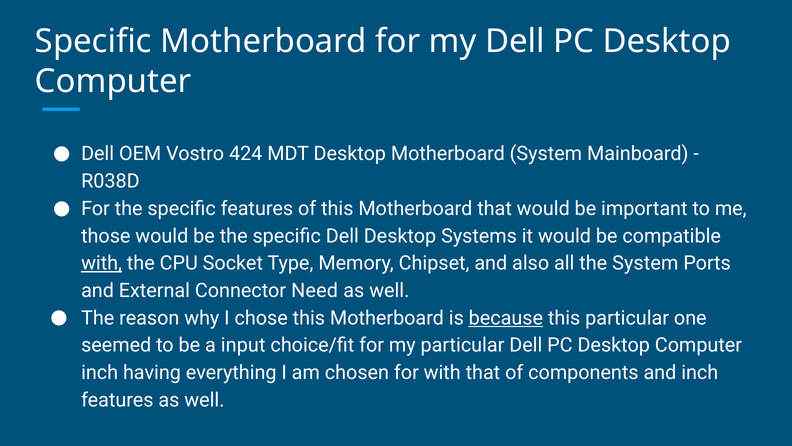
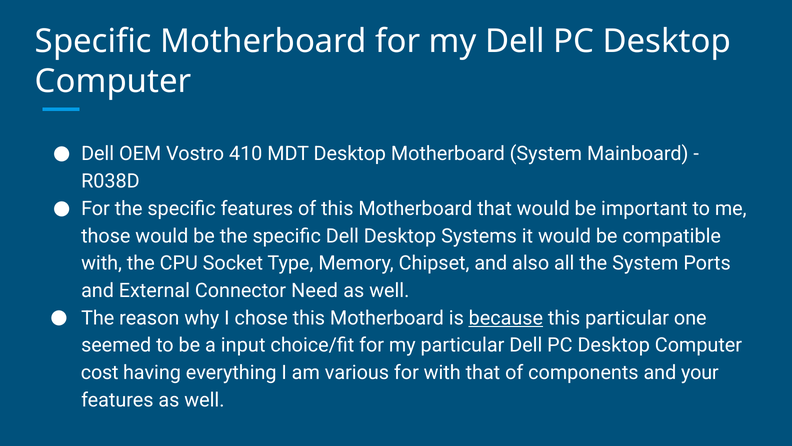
424: 424 -> 410 (246, 154)
with underline: present -> none (102, 263)
inch: inch -> cost (100, 372)
chosen: chosen -> various (357, 372)
and inch: inch -> your (700, 372)
